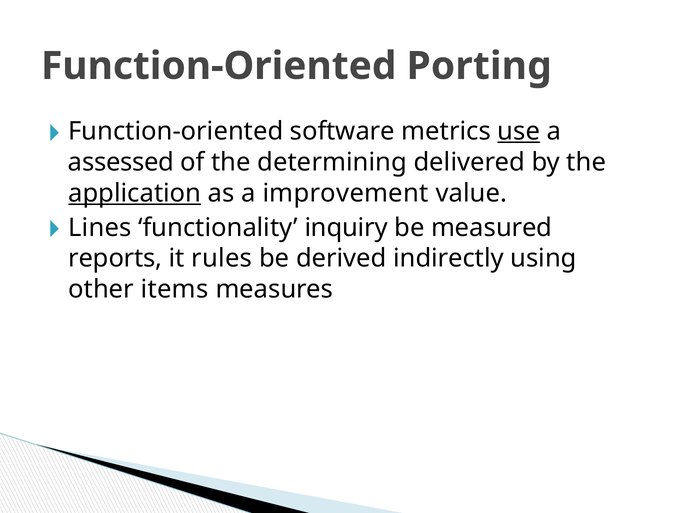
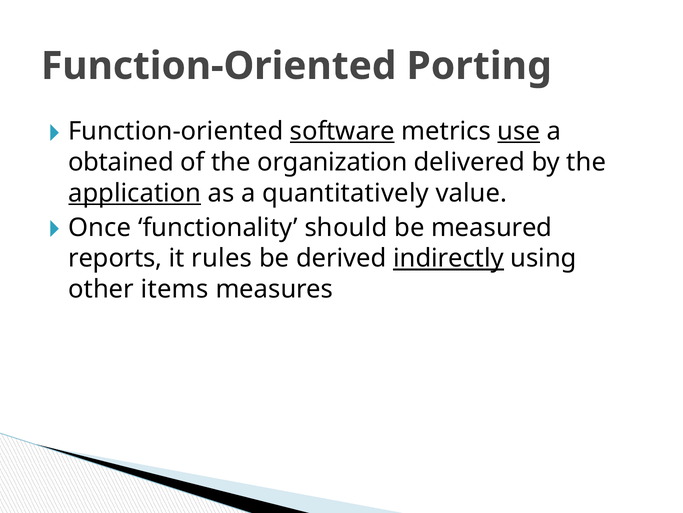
software underline: none -> present (342, 131)
assessed: assessed -> obtained (121, 162)
determining: determining -> organization (332, 162)
improvement: improvement -> quantitatively (346, 193)
Lines: Lines -> Once (100, 227)
inquiry: inquiry -> should (346, 227)
indirectly underline: none -> present (449, 258)
